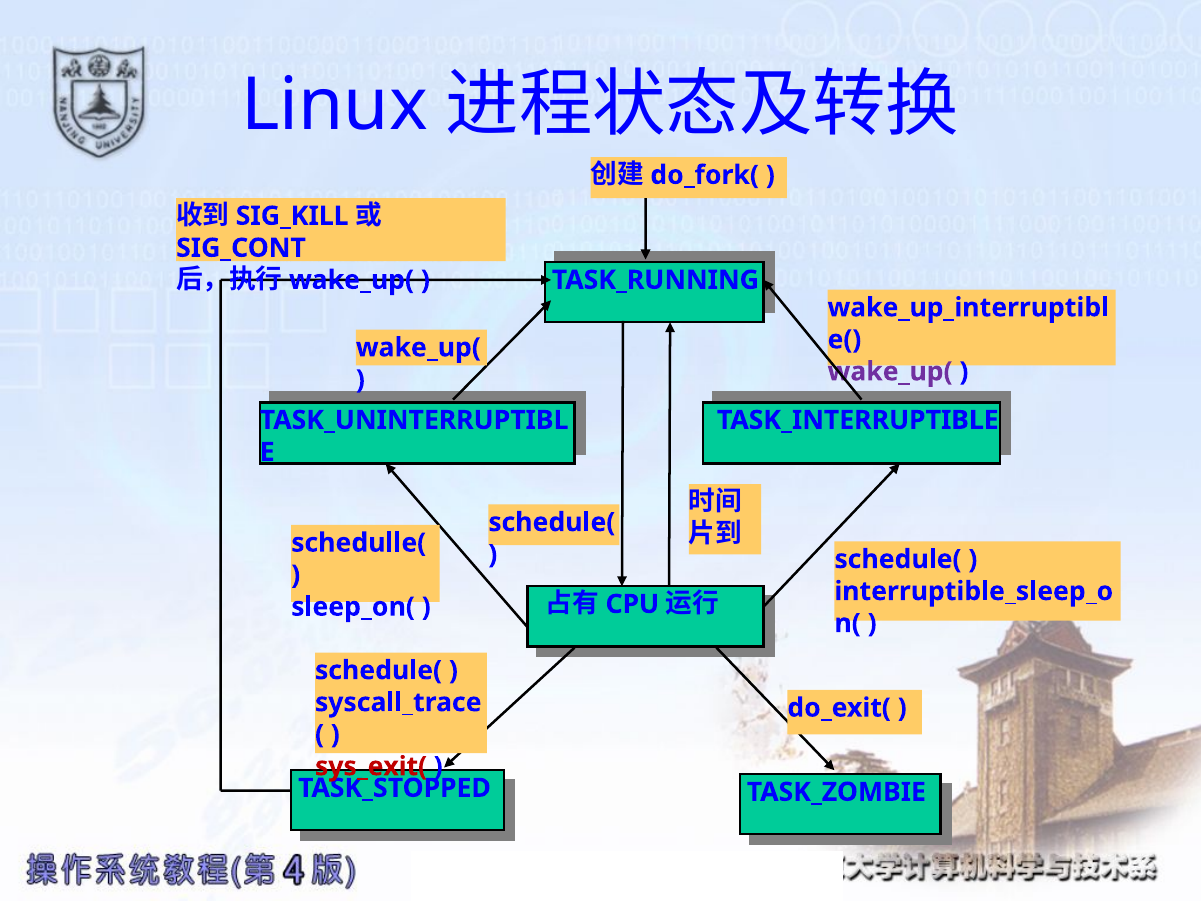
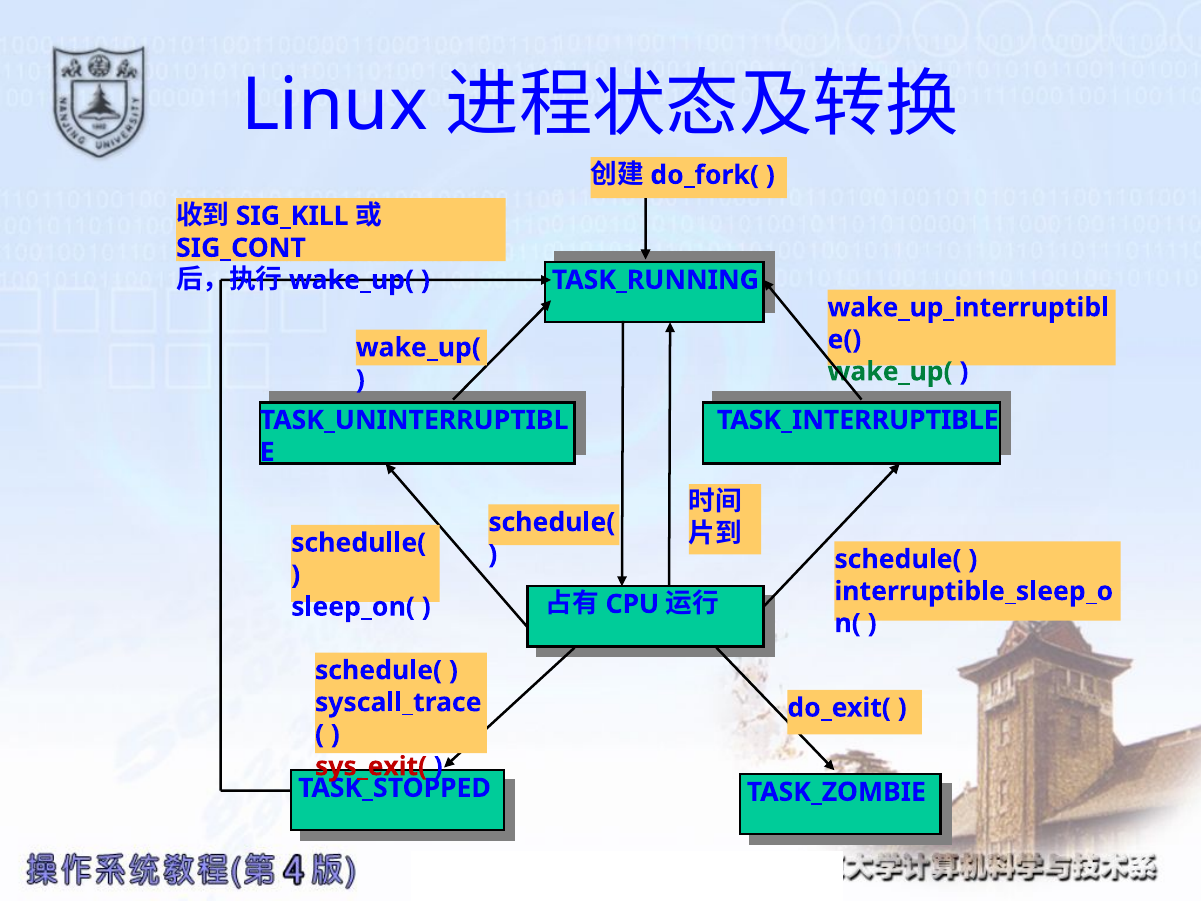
wake_up( colour: purple -> green (890, 372)
